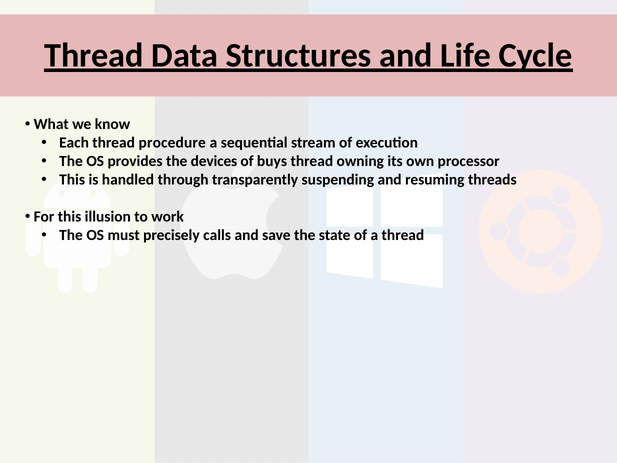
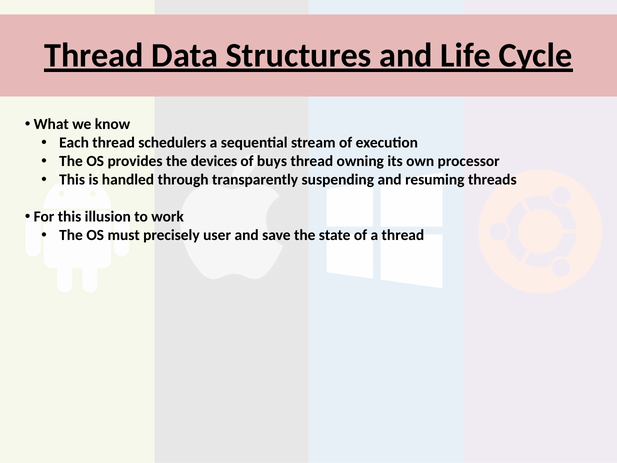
procedure: procedure -> schedulers (172, 143)
calls: calls -> user (217, 235)
